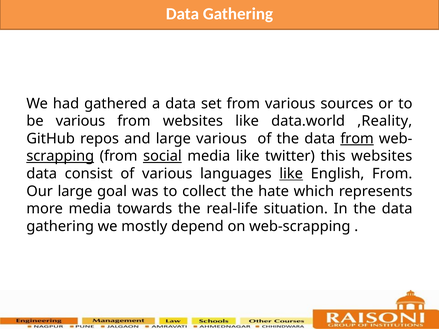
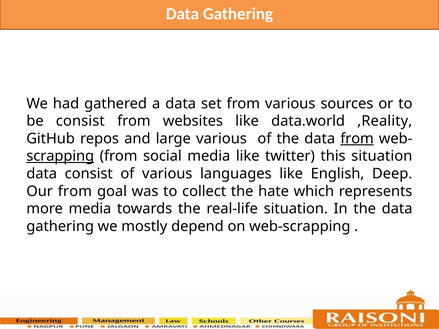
be various: various -> consist (80, 121)
social underline: present -> none (162, 156)
this websites: websites -> situation (382, 156)
like underline: present -> none (291, 174)
English From: From -> Deep (392, 174)
Our large: large -> from (75, 191)
